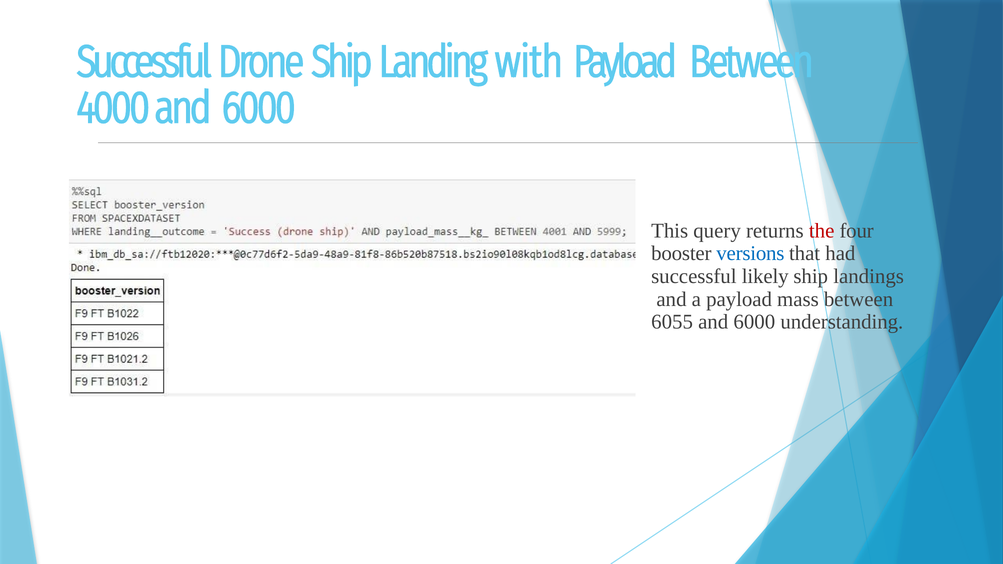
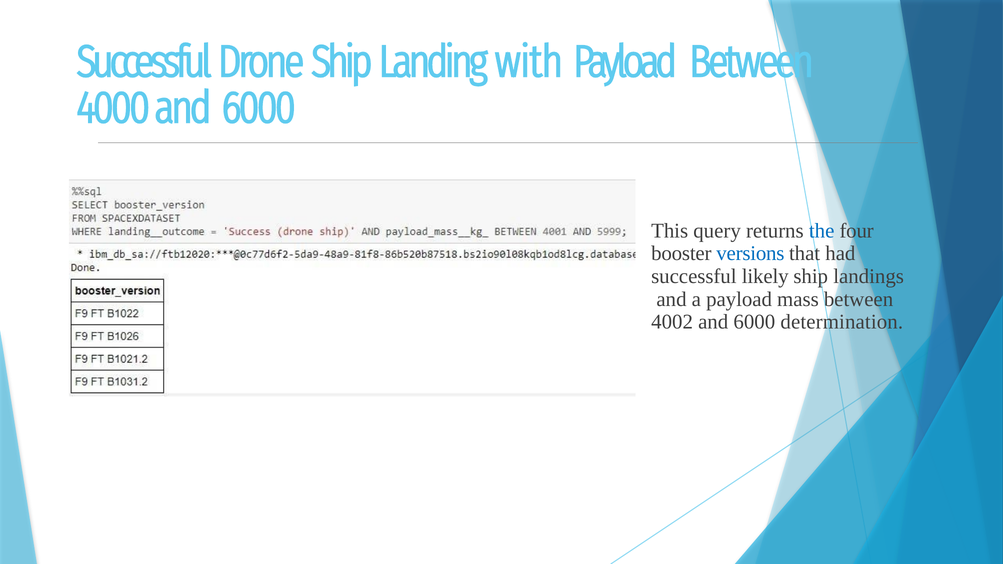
the colour: red -> blue (822, 231)
6055: 6055 -> 4002 (672, 322)
understanding: understanding -> determination (842, 322)
